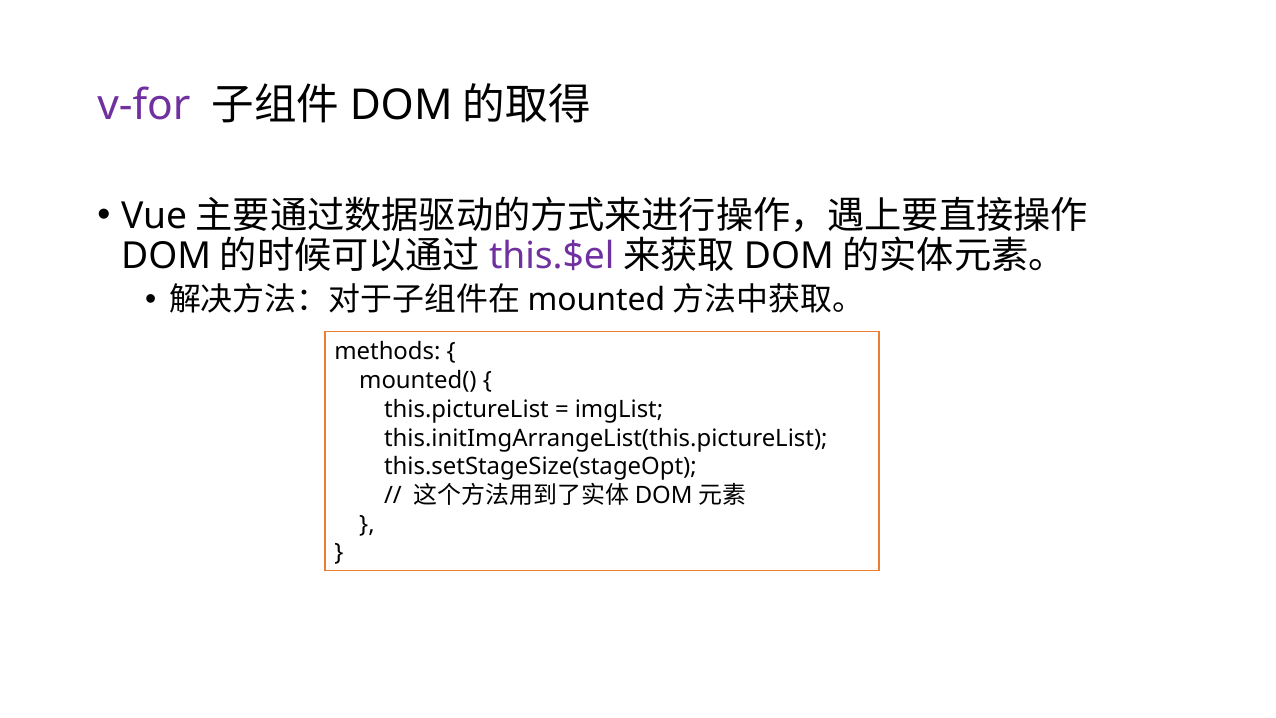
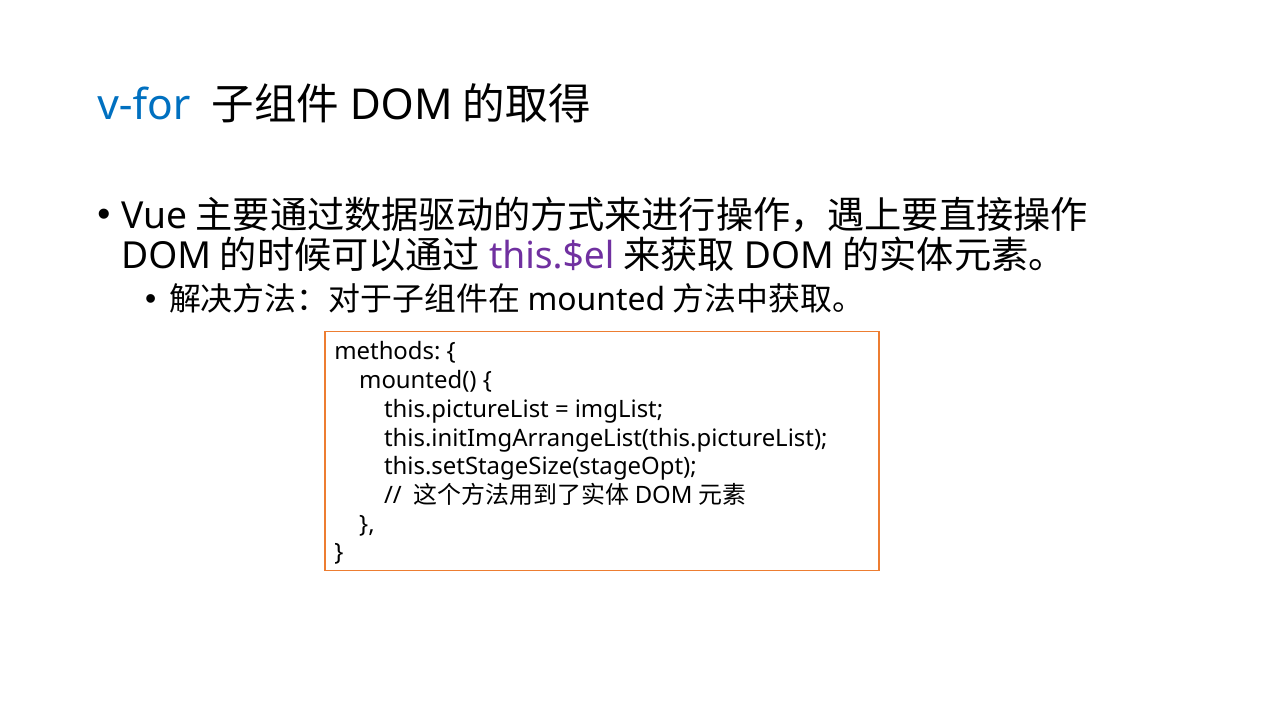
v-for colour: purple -> blue (144, 106)
